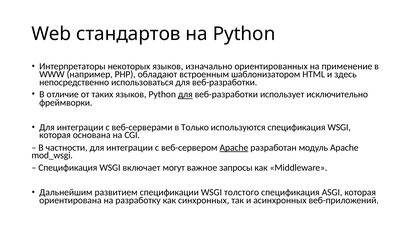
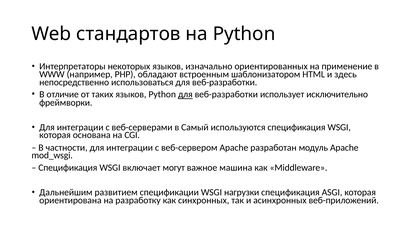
Только: Только -> Самый (195, 127)
Apache underline: present -> none (234, 148)
запросы: запросы -> машина (236, 168)
толстого: толстого -> нагрузки (242, 192)
